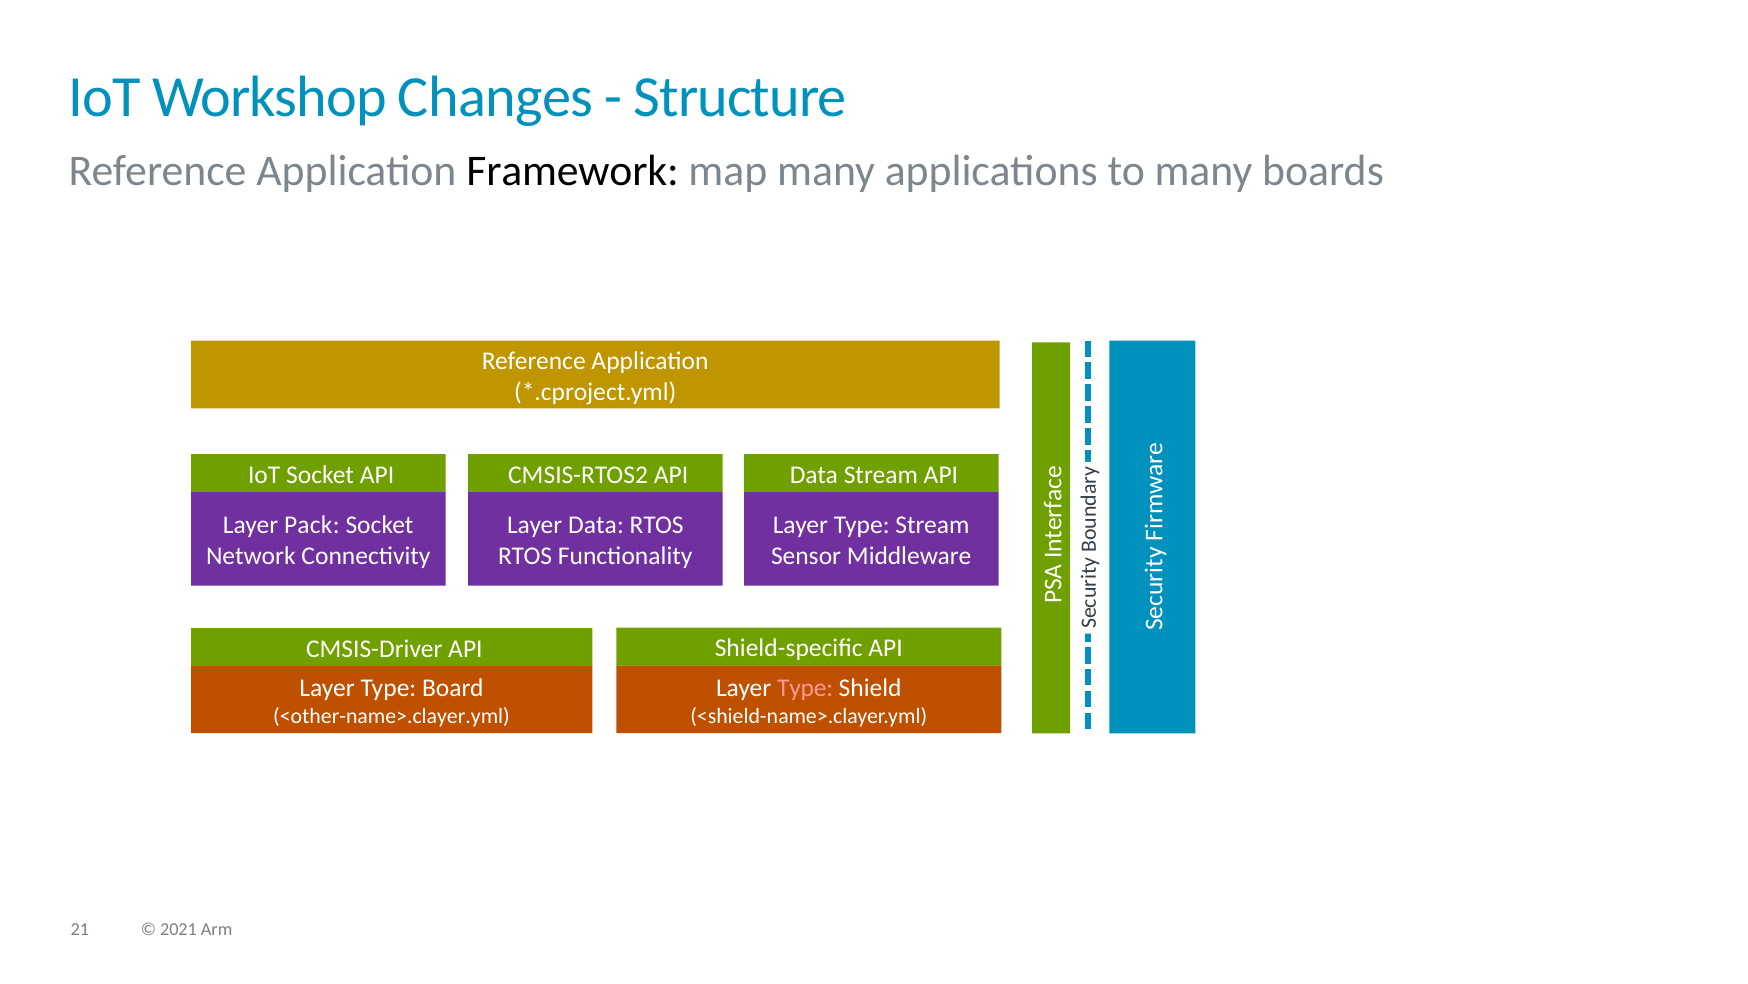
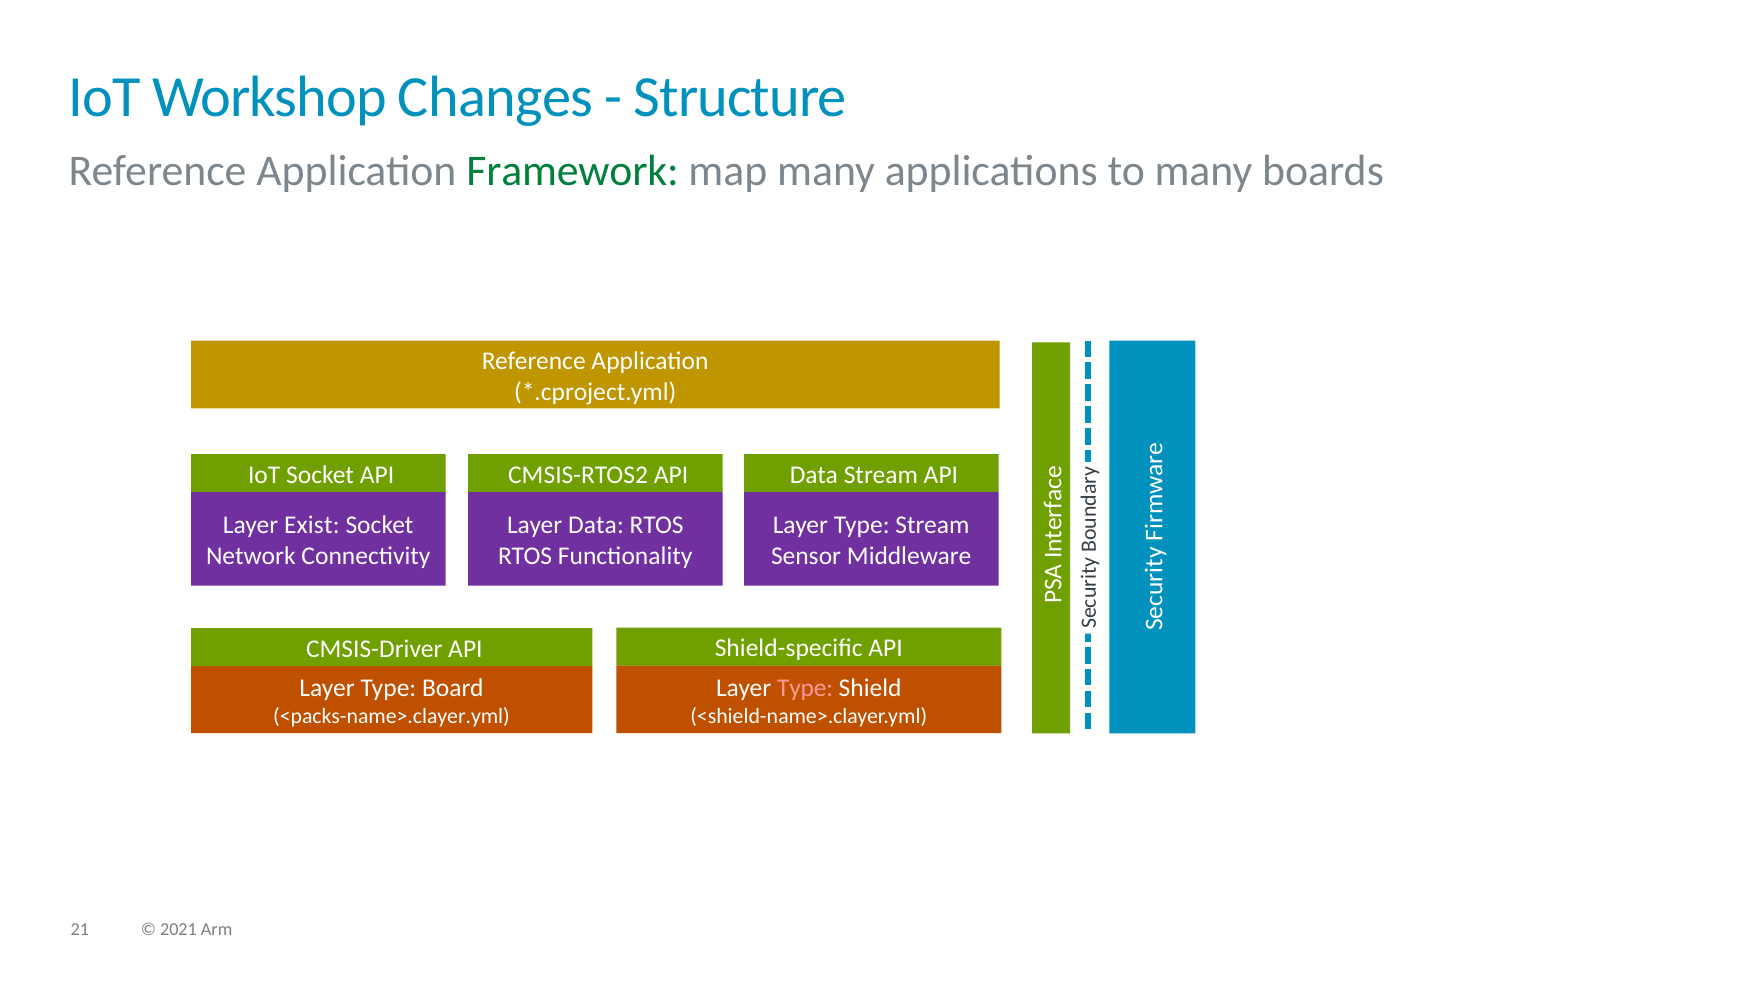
Framework colour: black -> green (573, 171)
Pack: Pack -> Exist (312, 525)
<other-name>.clayer.yml: <other-name>.clayer.yml -> <packs-name>.clayer.yml (392, 716)
